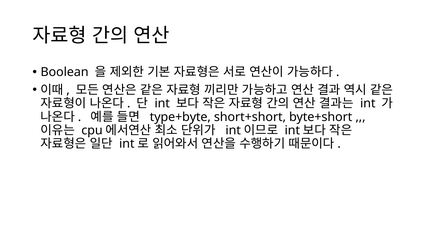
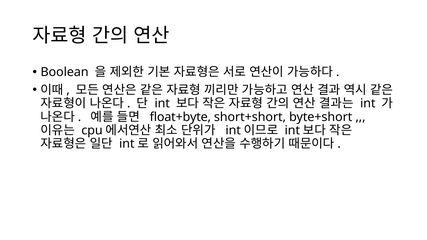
type+byte: type+byte -> float+byte (180, 117)
